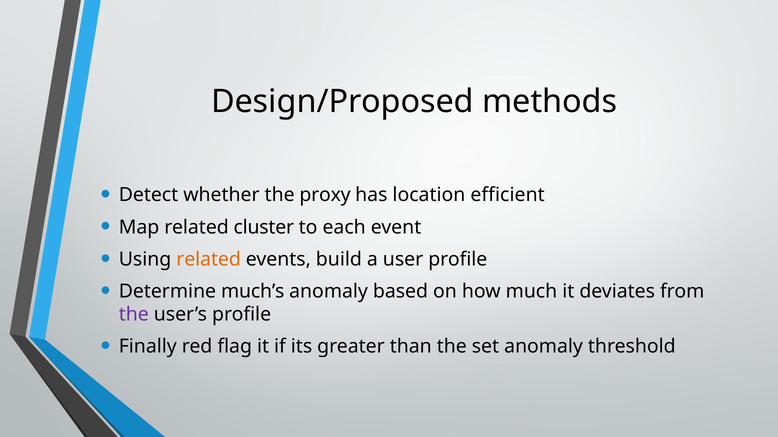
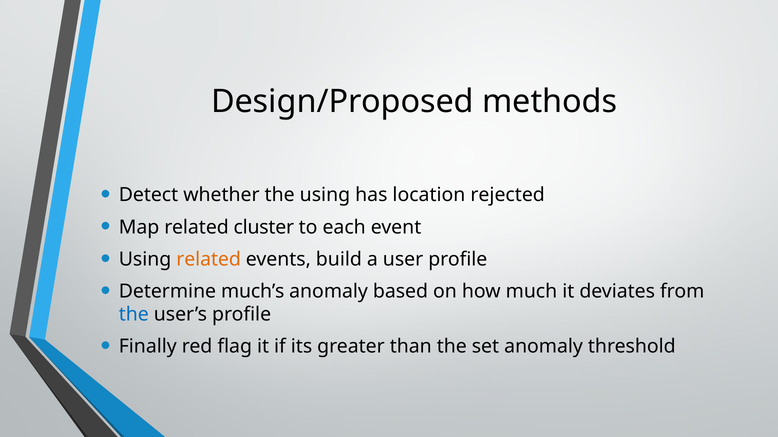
the proxy: proxy -> using (325, 195)
efficient: efficient -> rejected (508, 195)
the colour: purple -> blue (134, 315)
